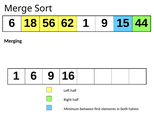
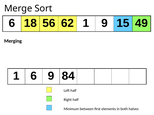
44: 44 -> 49 (141, 23)
16: 16 -> 84 (68, 76)
